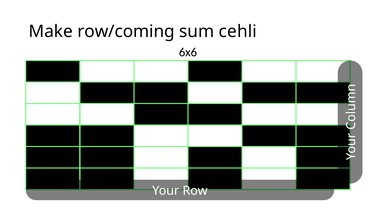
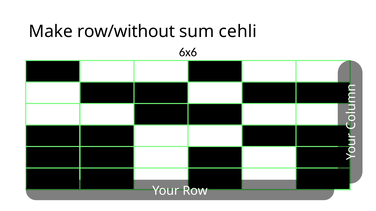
row/coming: row/coming -> row/without (126, 32)
